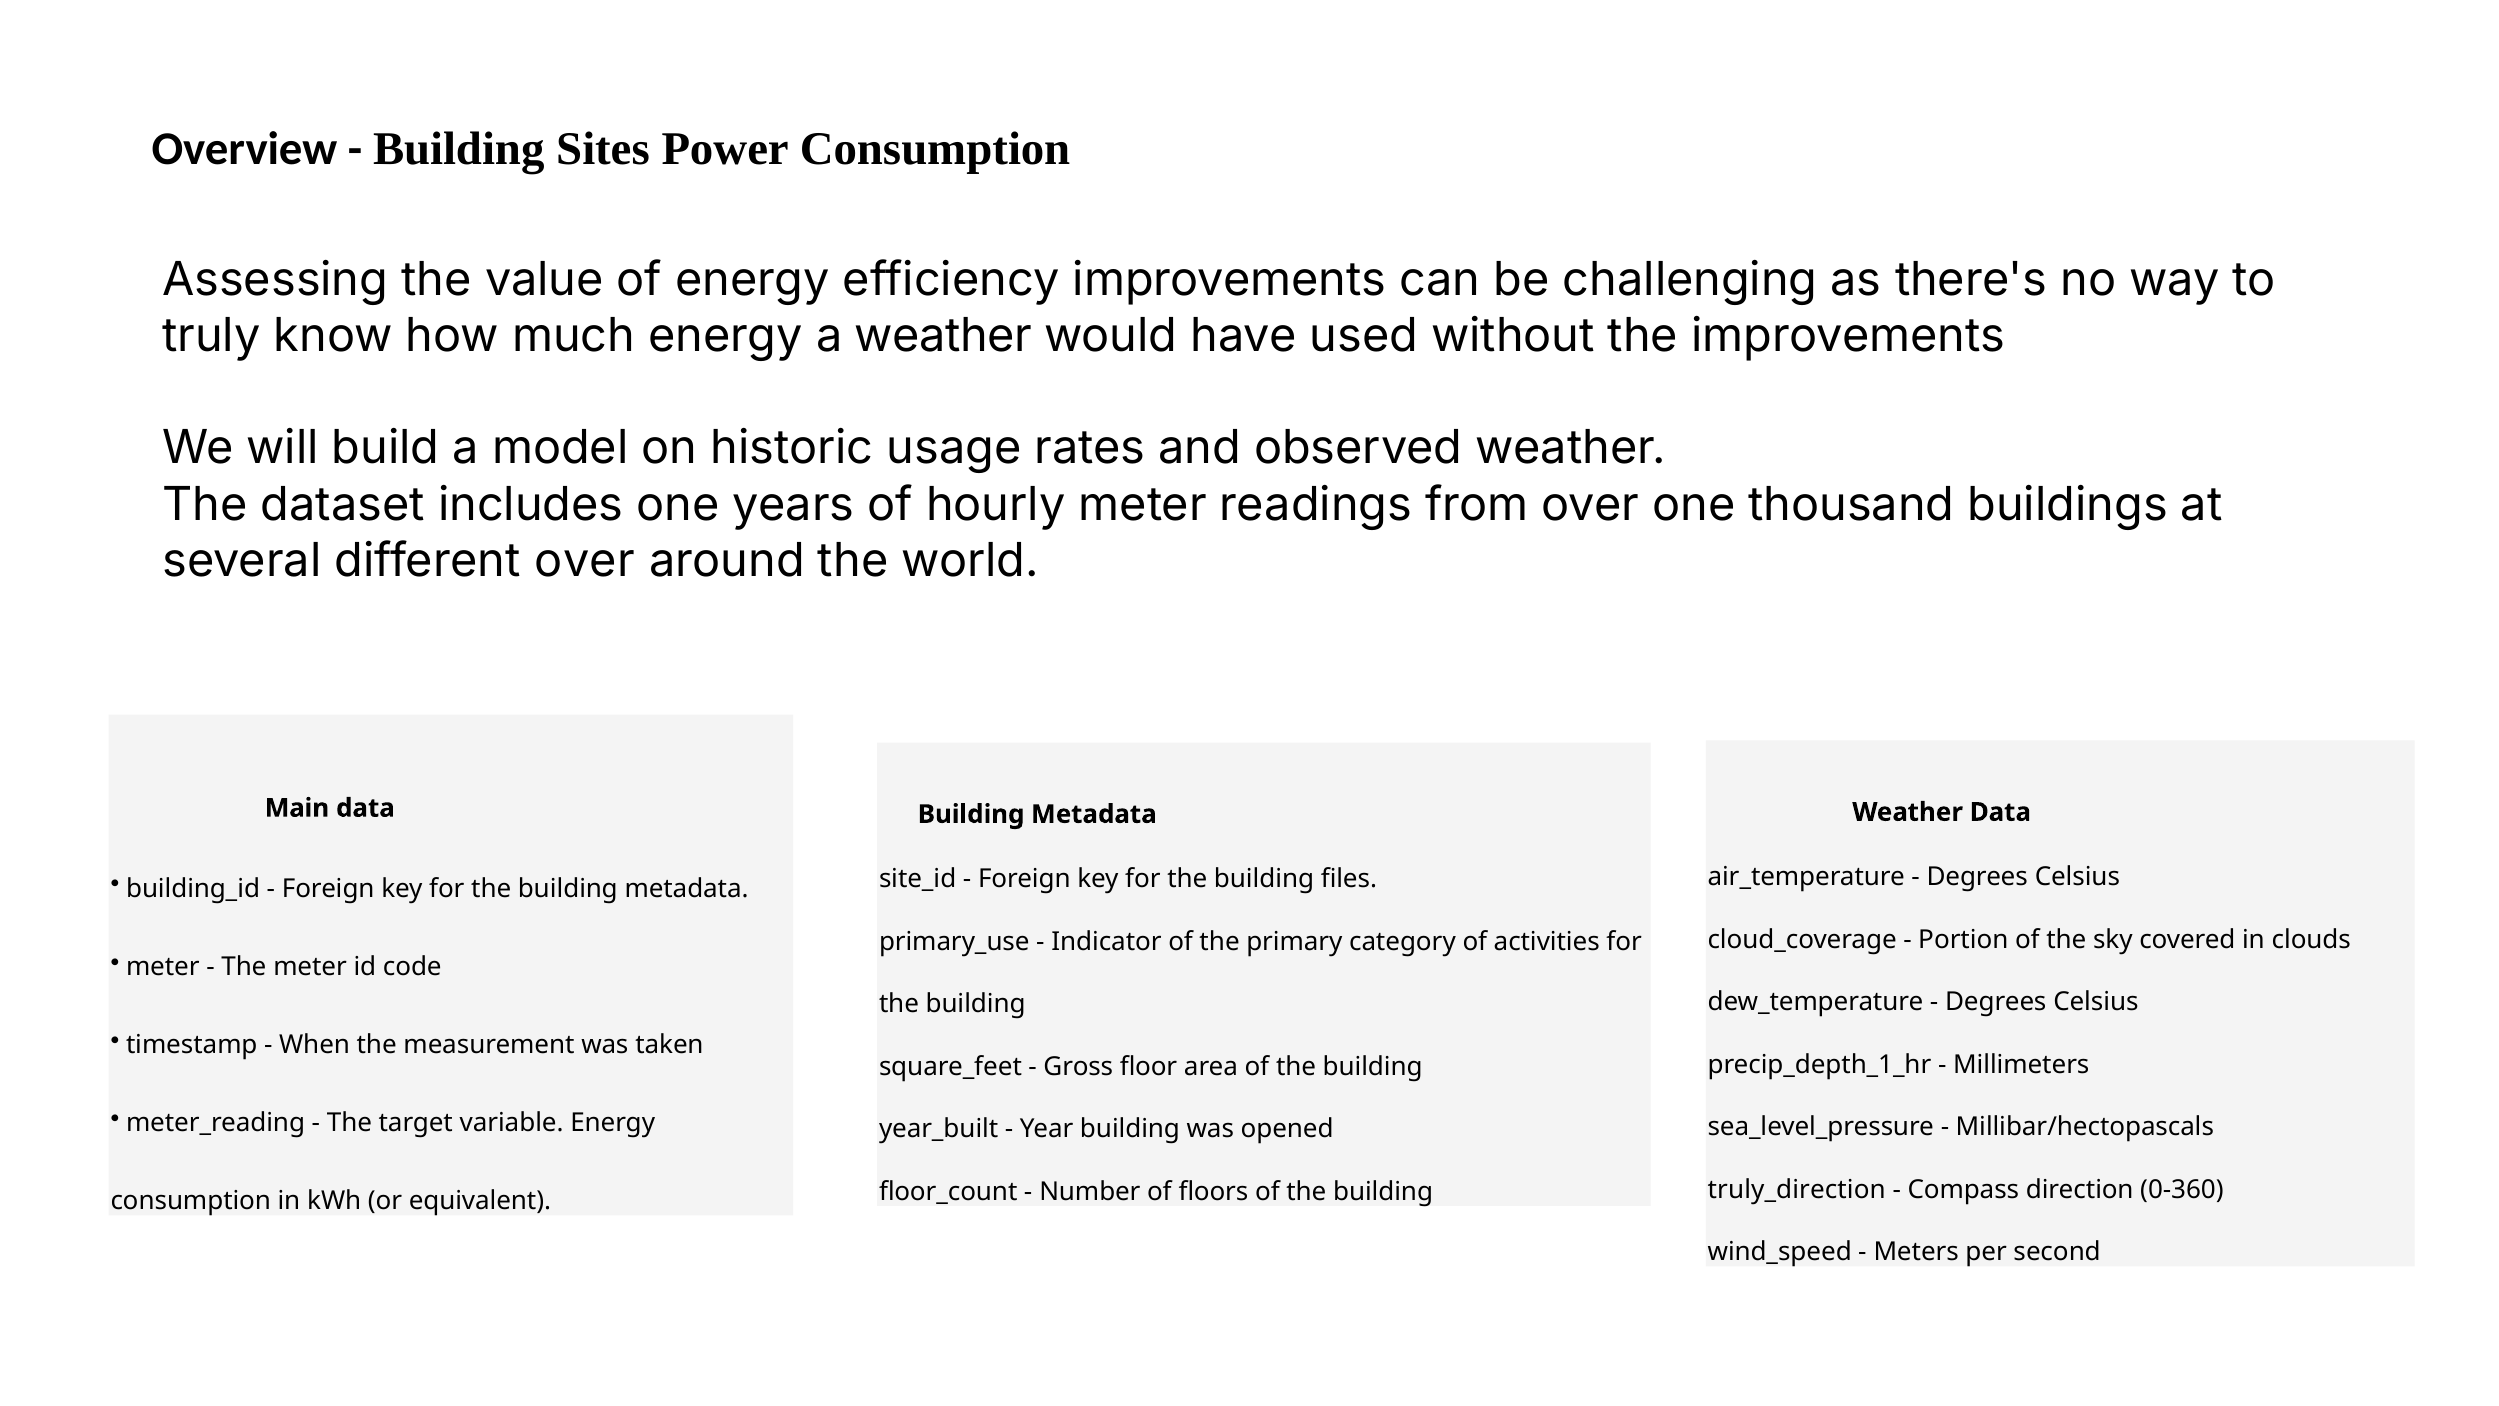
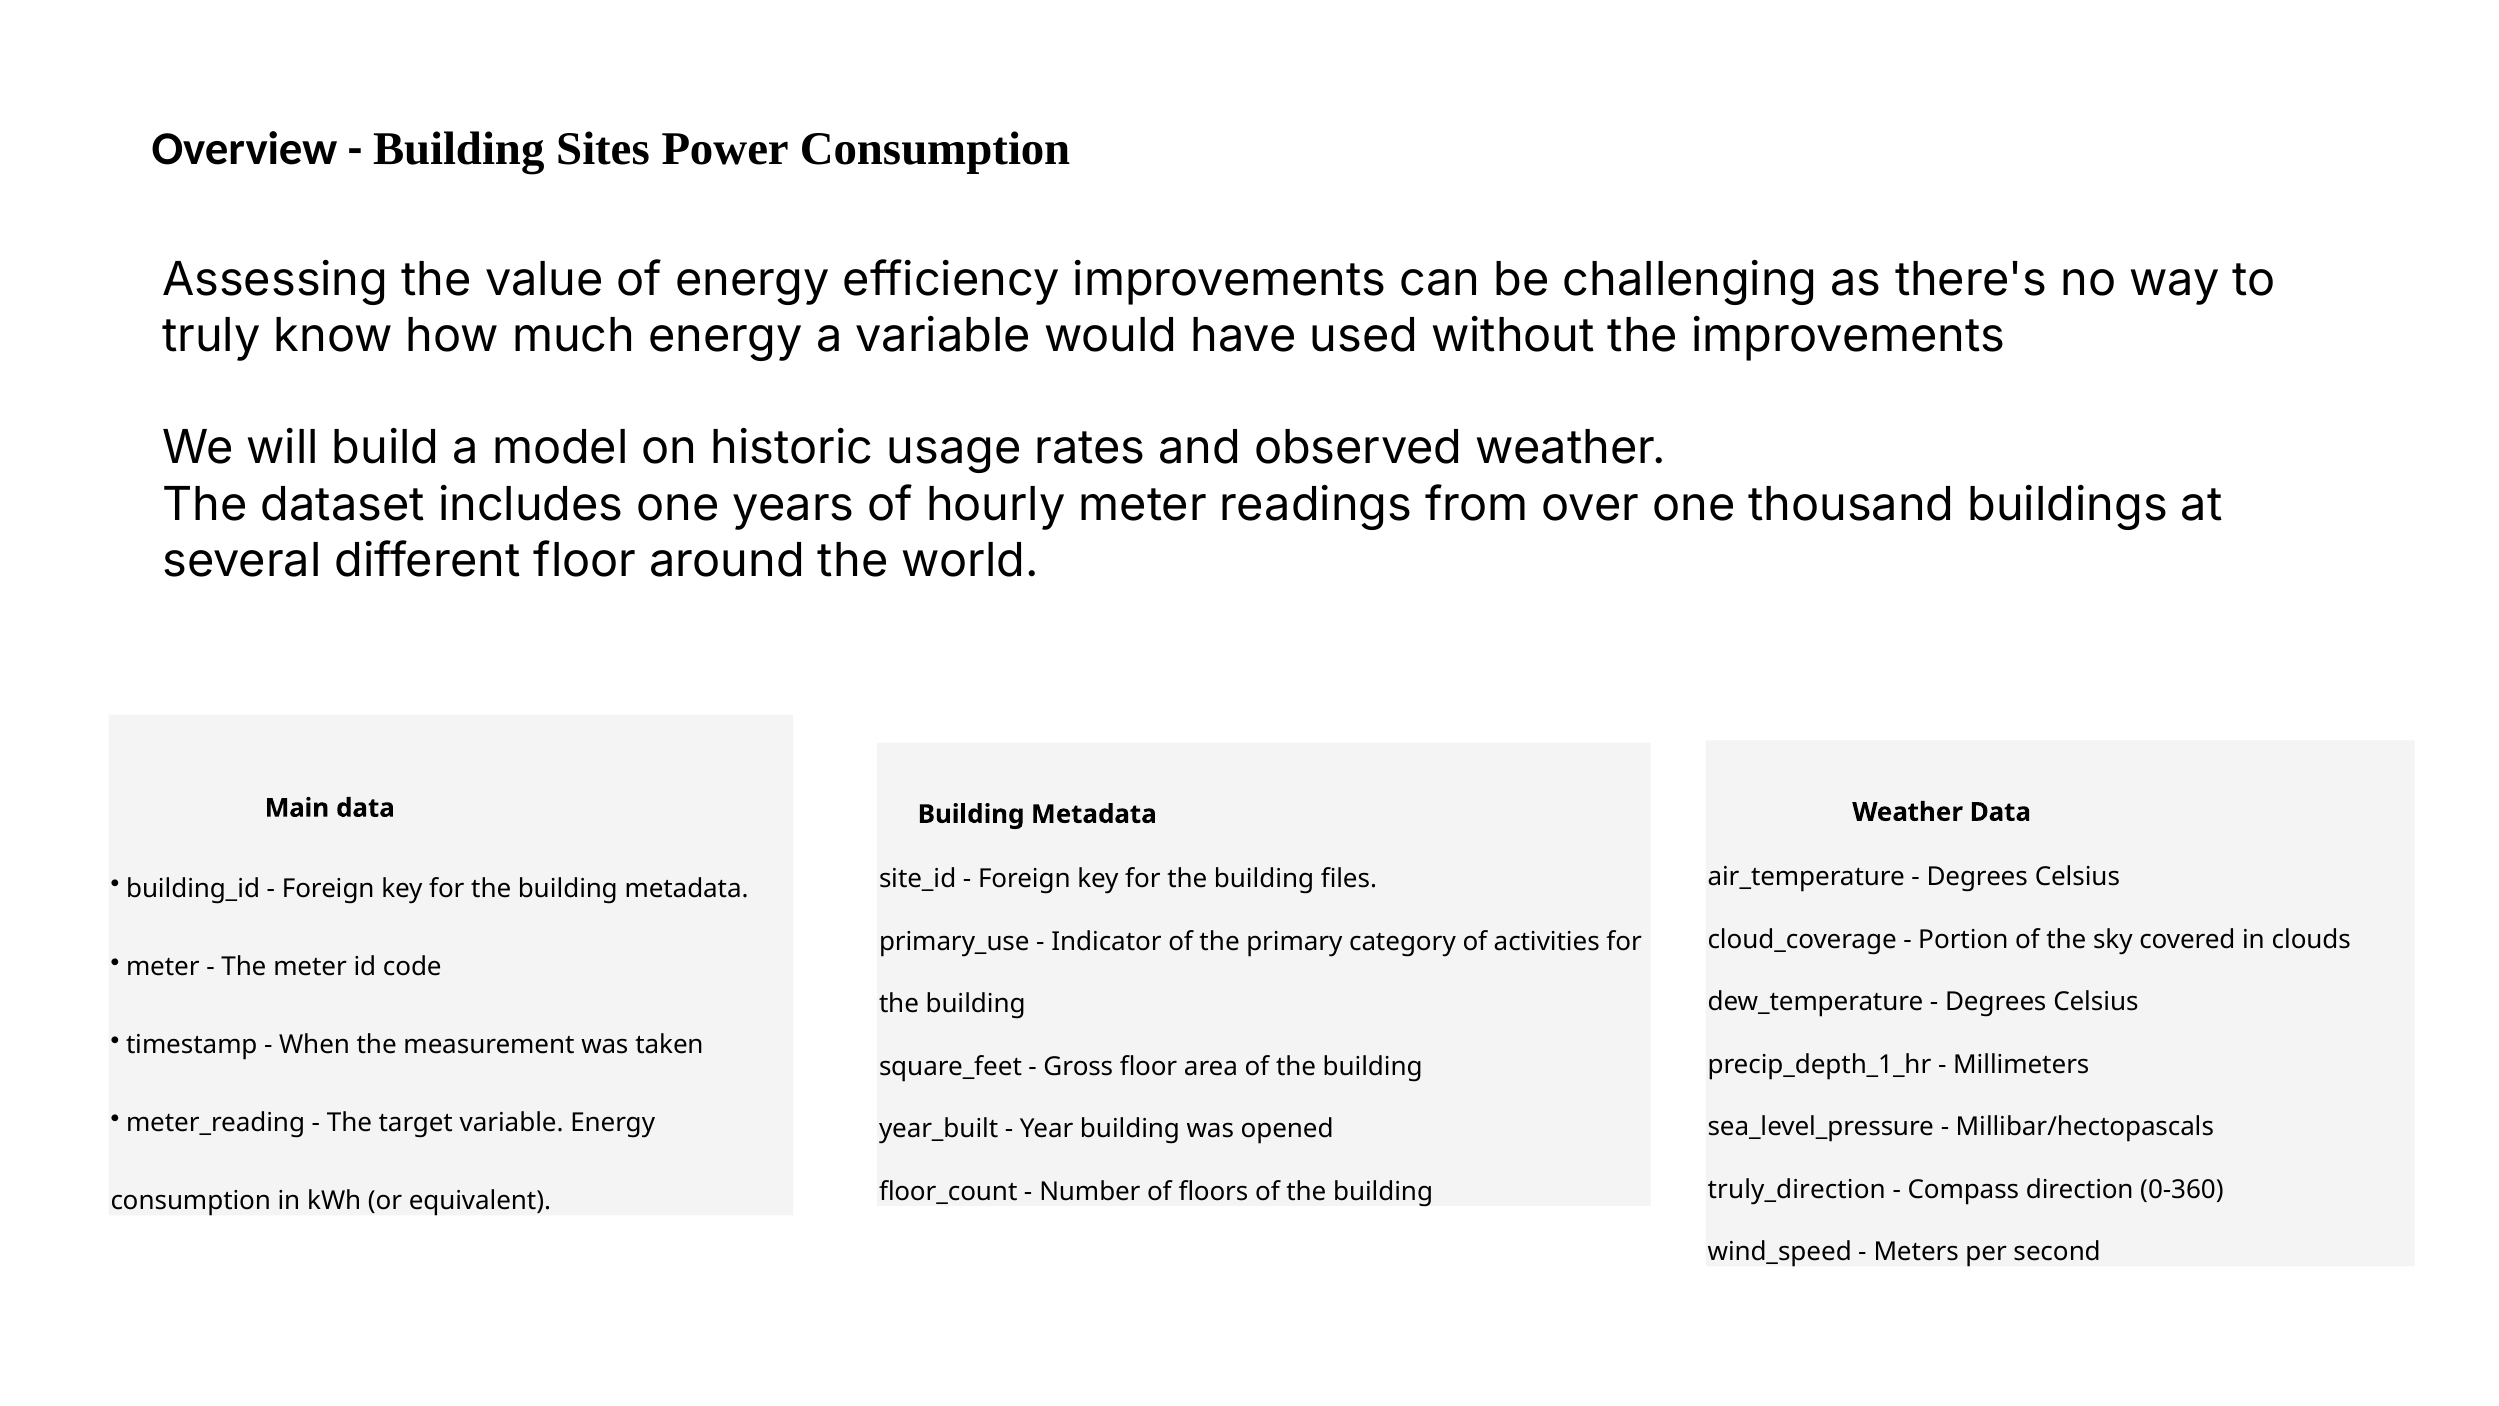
a weather: weather -> variable (943, 336)
different over: over -> floor (585, 561)
